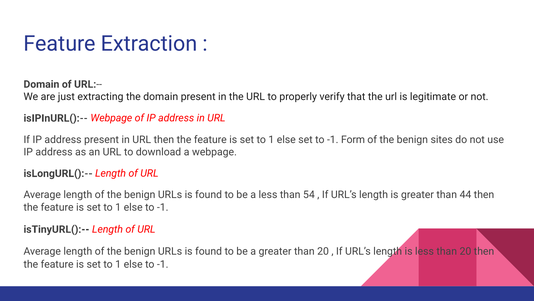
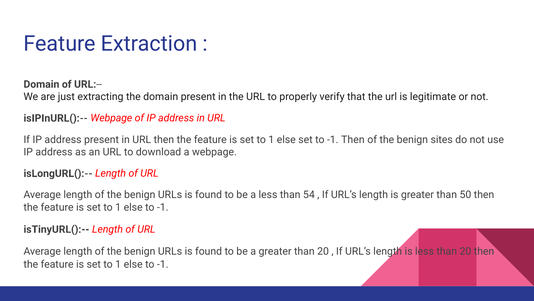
-1 Form: Form -> Then (353, 139)
44: 44 -> 50 (465, 194)
